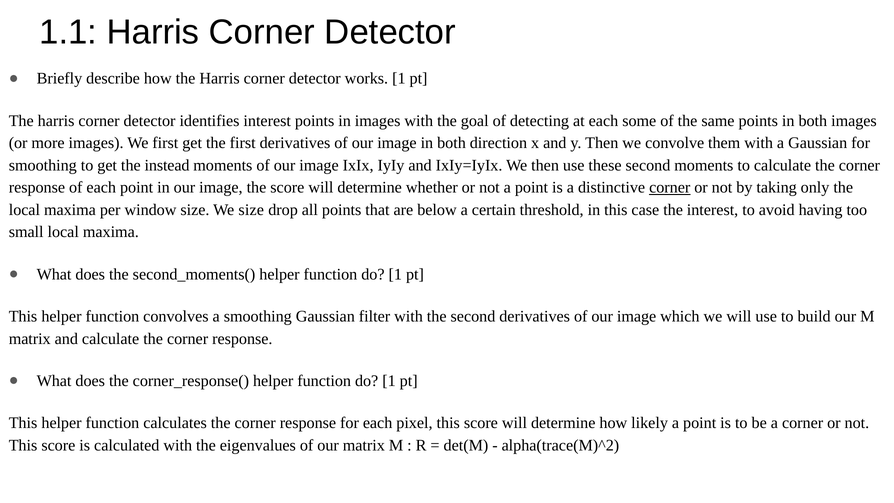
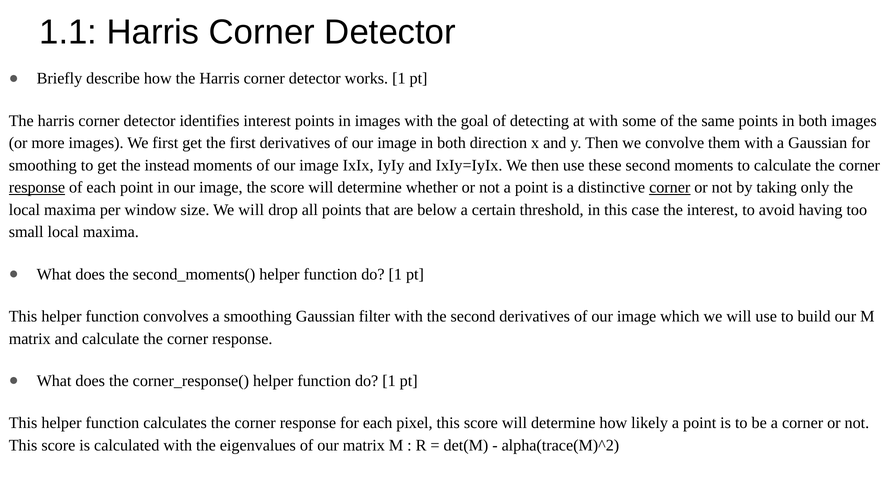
at each: each -> with (603, 121)
response underline: none -> present (37, 188)
size We size: size -> will (251, 210)
